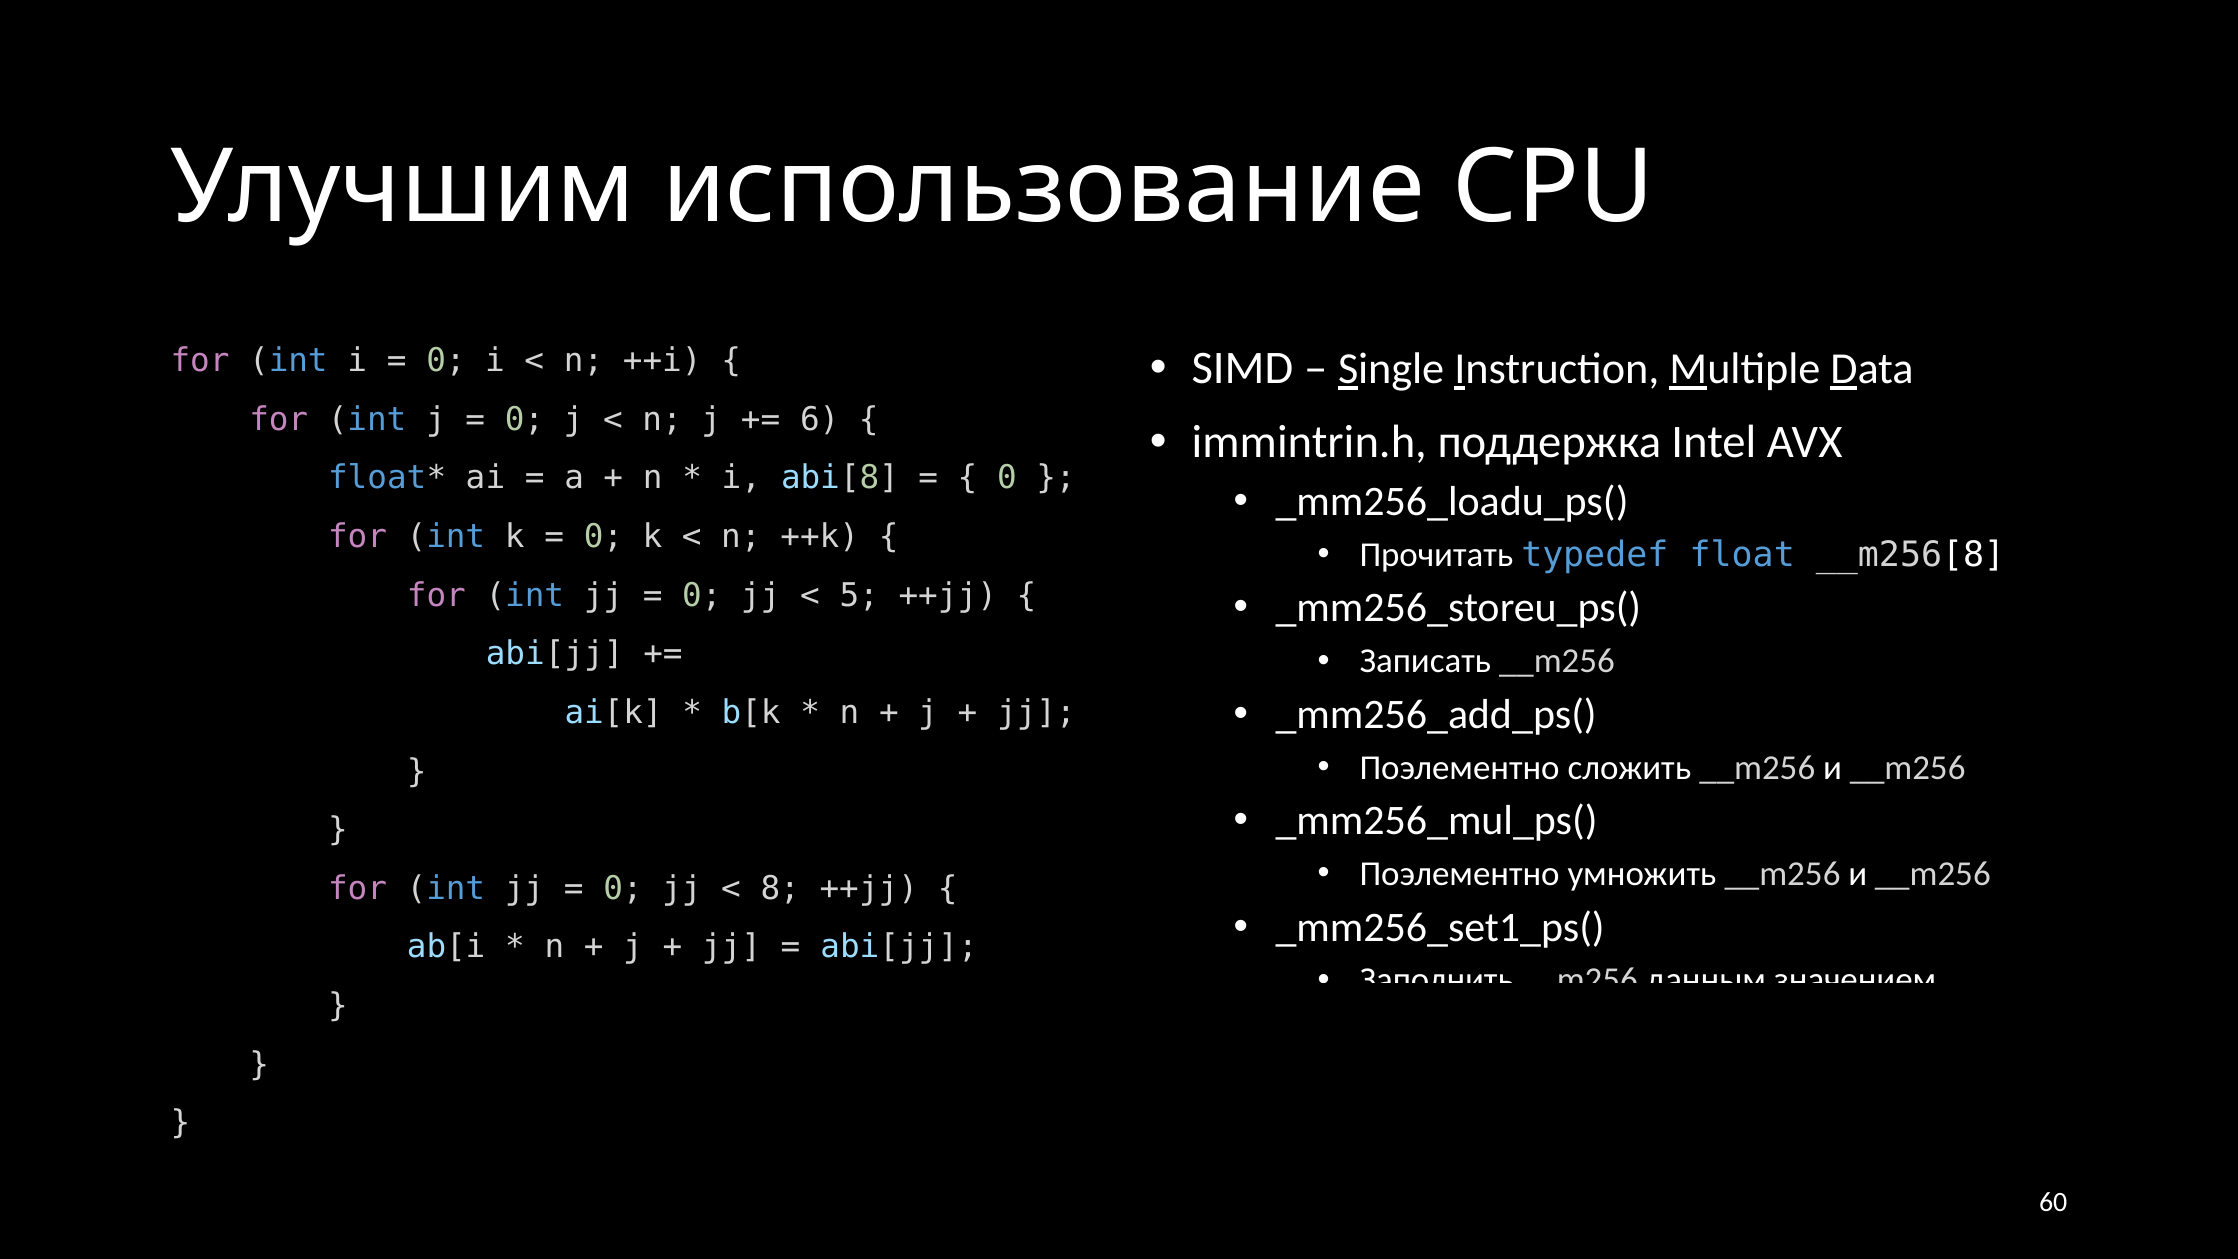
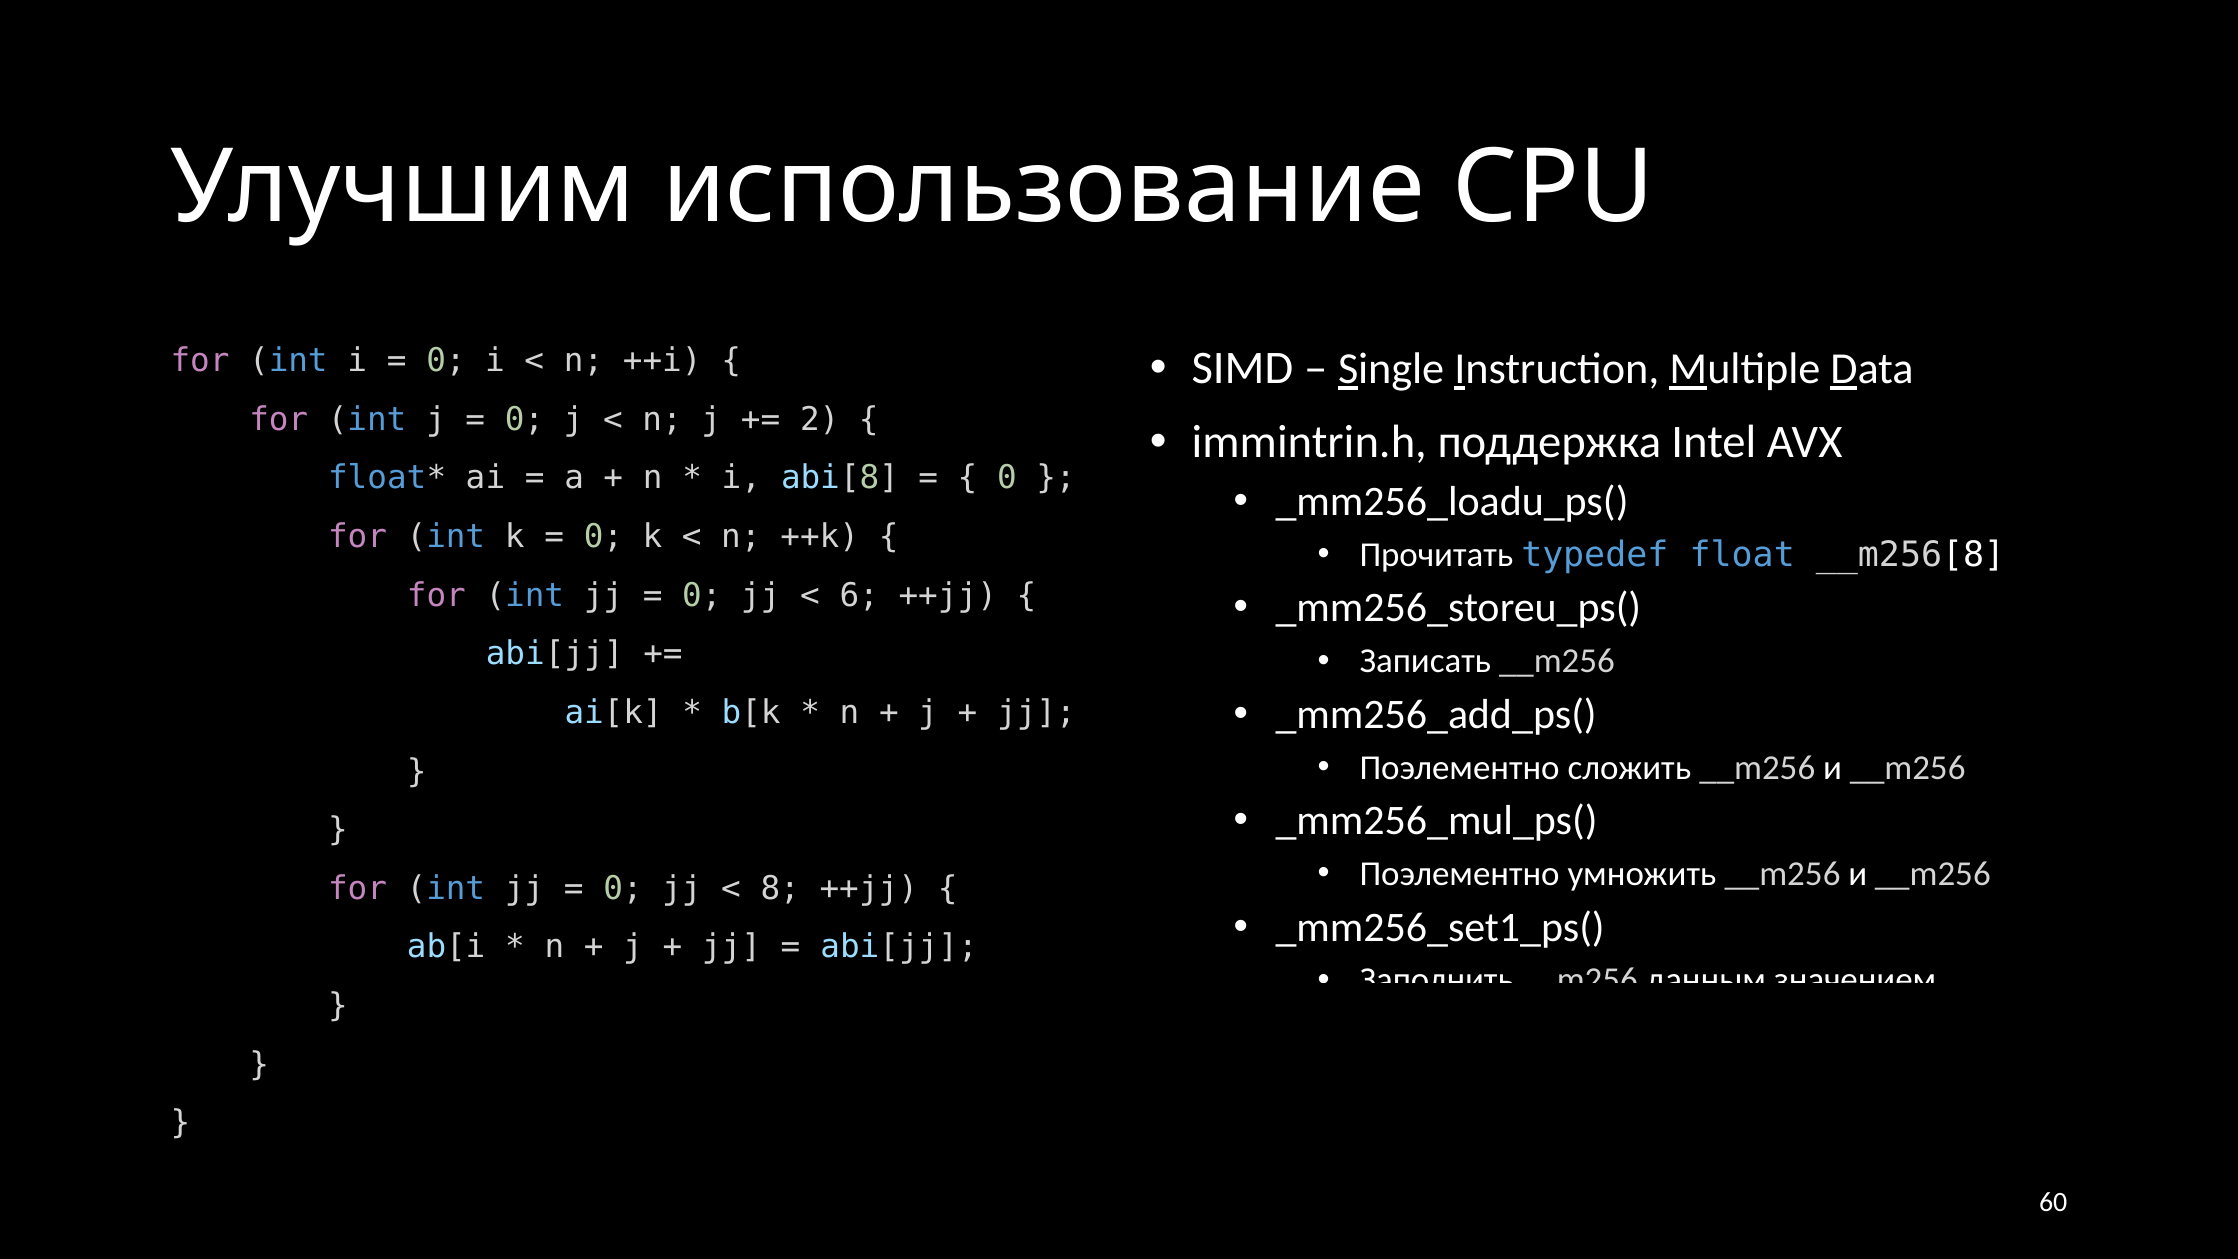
6: 6 -> 2 (820, 420)
5: 5 -> 6 (859, 595)
